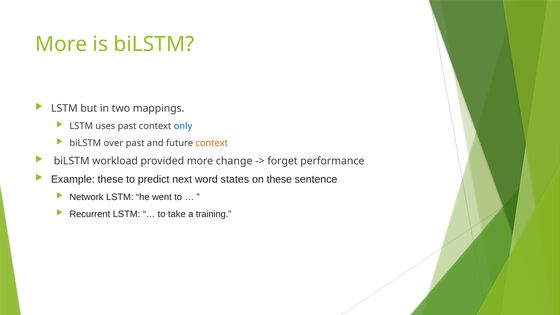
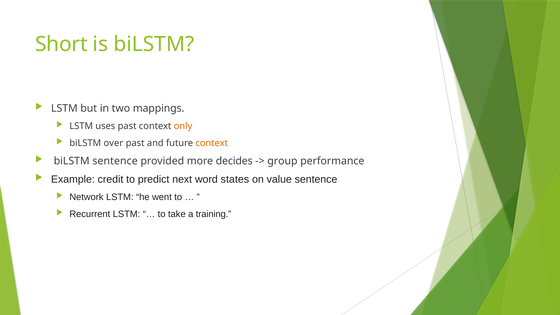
More: More -> Short (61, 44)
only colour: blue -> orange (183, 126)
biLSTM workload: workload -> sentence (115, 161)
change: change -> decides (234, 161)
forget: forget -> group (282, 161)
Example these: these -> credit (110, 179)
on these: these -> value (279, 179)
